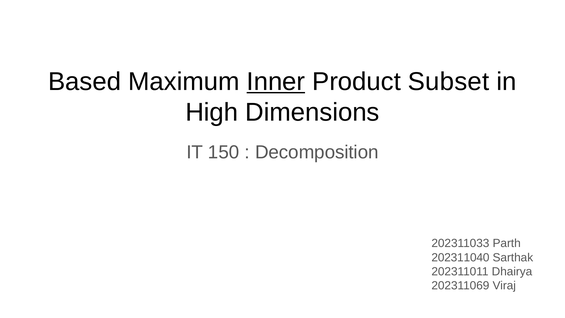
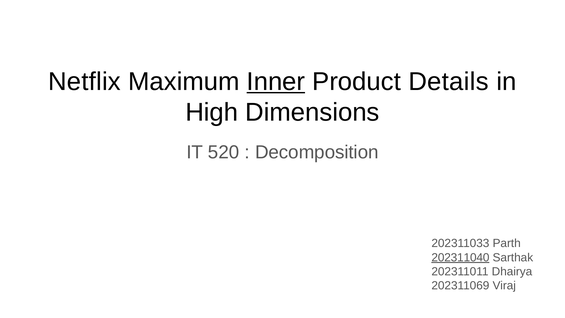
Based: Based -> Netflix (84, 82)
Subset: Subset -> Details (449, 82)
150: 150 -> 520 (224, 152)
202311040 underline: none -> present (460, 257)
